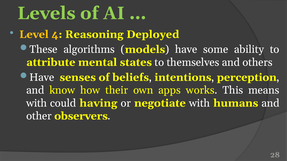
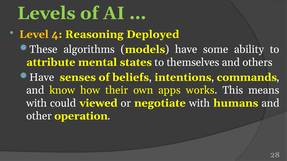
perception: perception -> commands (247, 78)
having: having -> viewed (99, 103)
observers: observers -> operation (81, 116)
